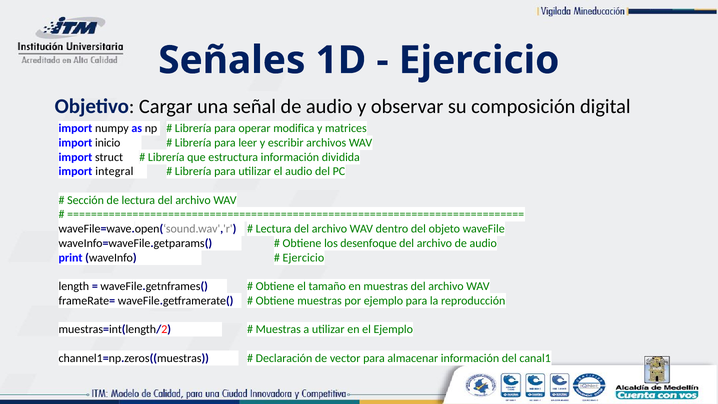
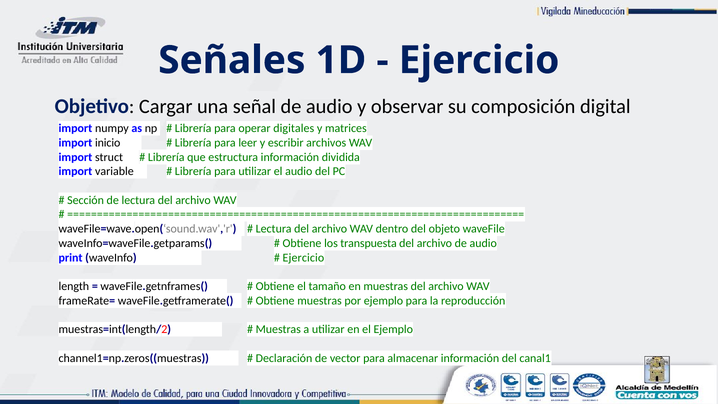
modifica: modifica -> digitales (294, 128)
integral: integral -> variable (114, 171)
desenfoque: desenfoque -> transpuesta (369, 243)
